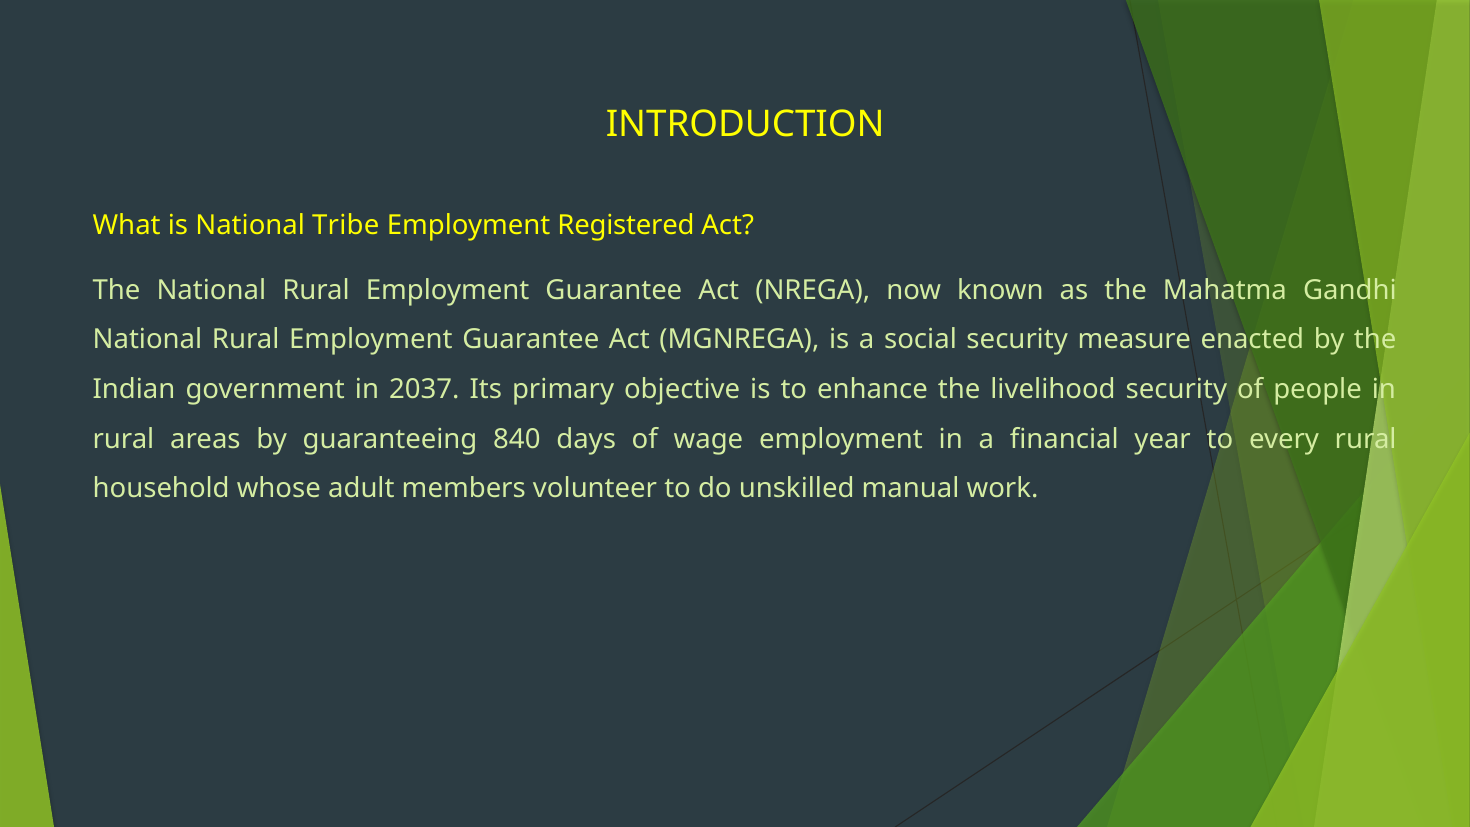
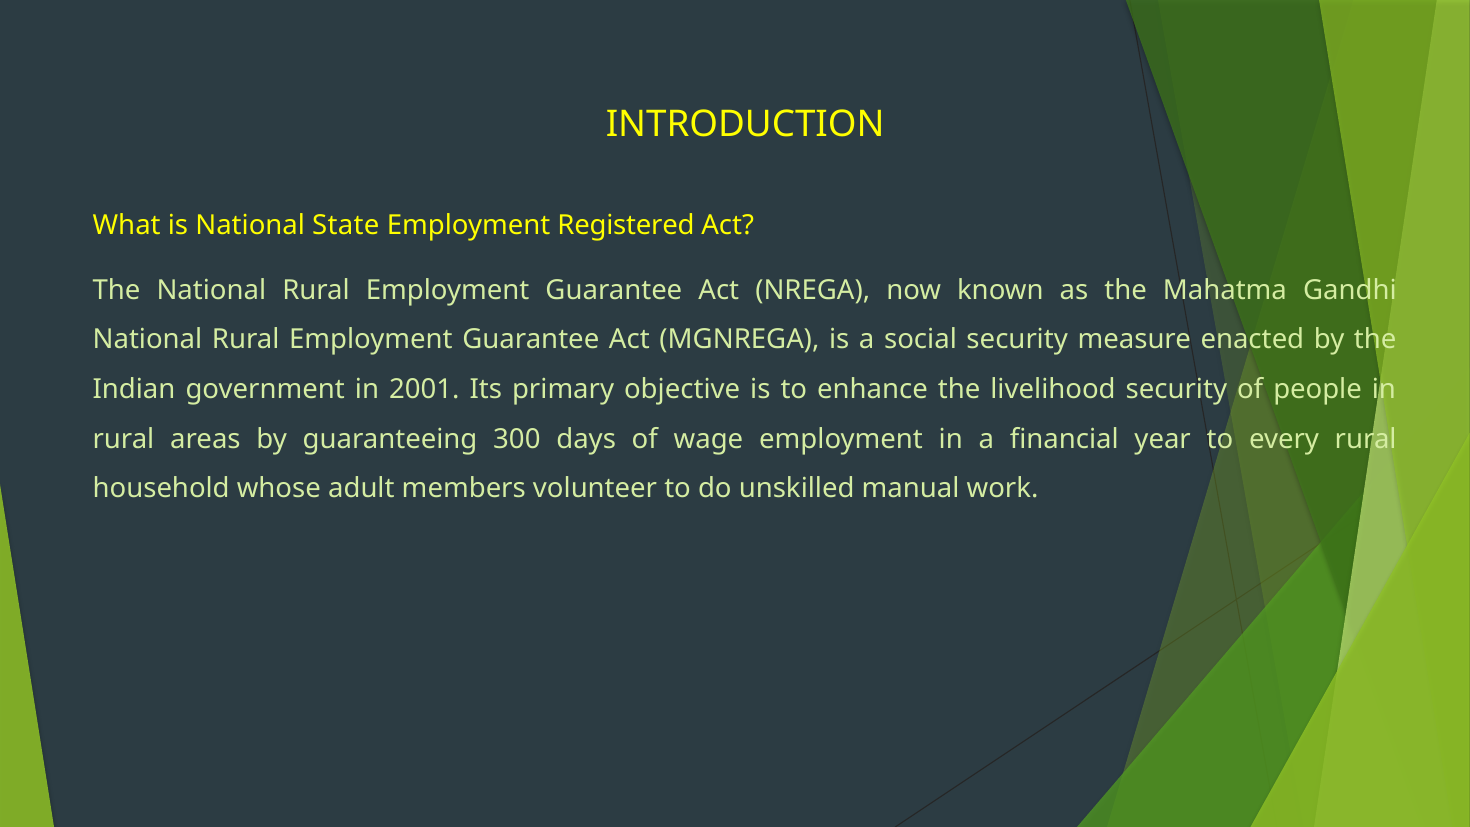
Tribe: Tribe -> State (346, 225)
2037: 2037 -> 2001 (424, 389)
840: 840 -> 300 (517, 439)
